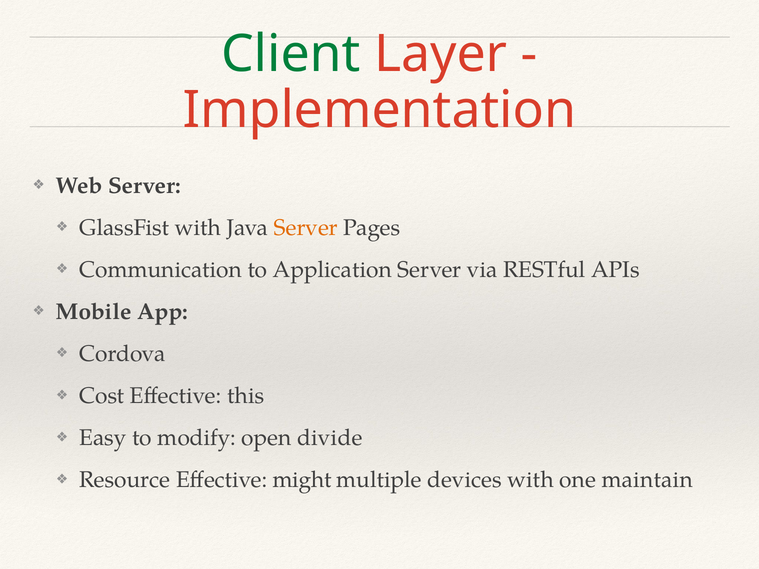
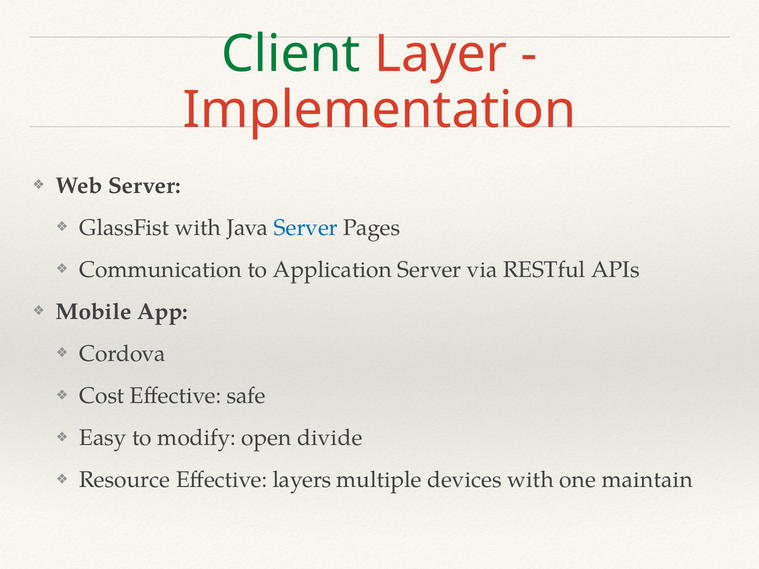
Server colour: orange -> blue (306, 228)
this: this -> safe (246, 396)
might: might -> layers (302, 480)
